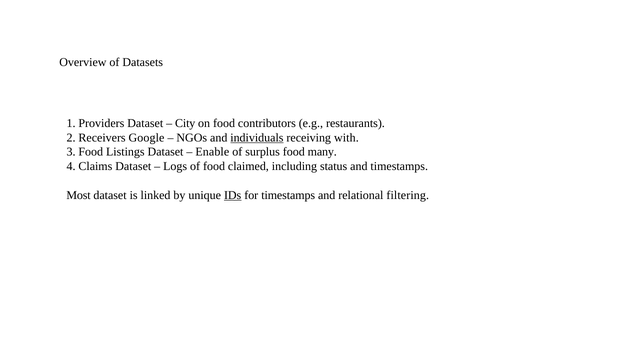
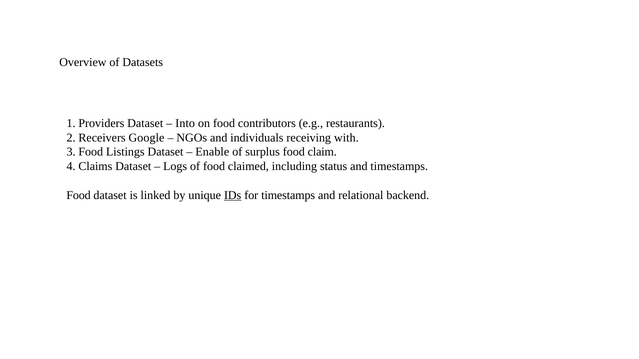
City: City -> Into (185, 123)
individuals underline: present -> none (257, 138)
many: many -> claim (322, 152)
Most: Most -> Food (79, 195)
filtering: filtering -> backend (408, 195)
